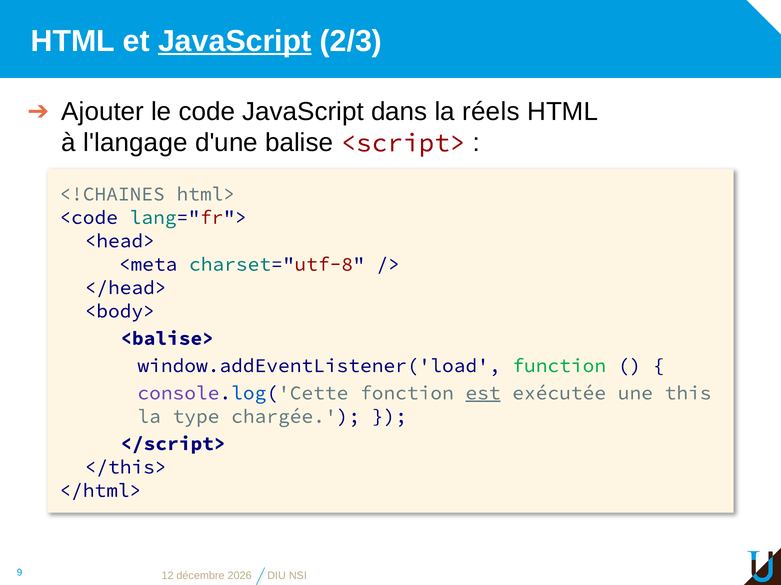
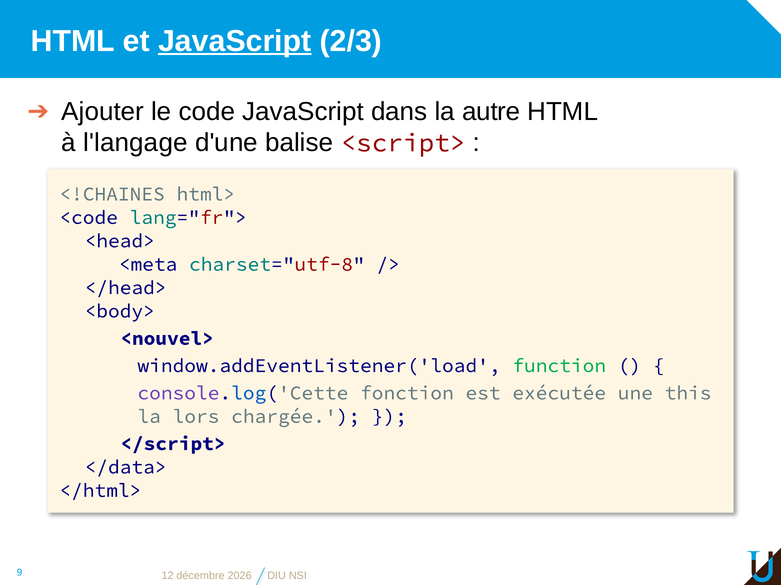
réels: réels -> autre (491, 112)
<balise>: <balise> -> <nouvel> (167, 339)
est underline: present -> none (483, 393)
type: type -> lors (196, 417)
</this>: </this> -> </data> (126, 468)
